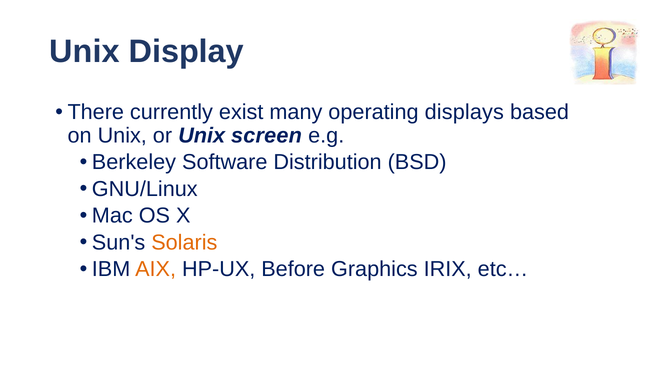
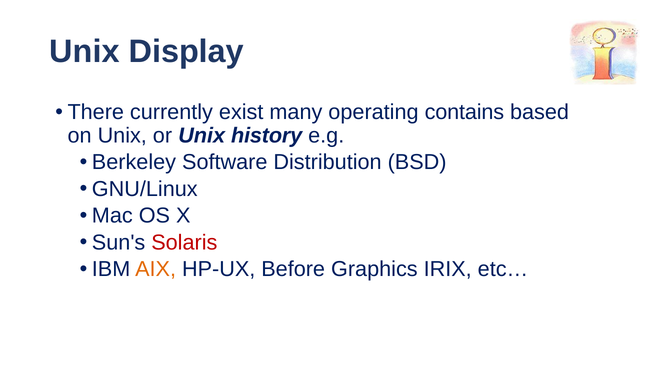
displays: displays -> contains (464, 112)
screen: screen -> history (267, 136)
Solaris colour: orange -> red (184, 243)
